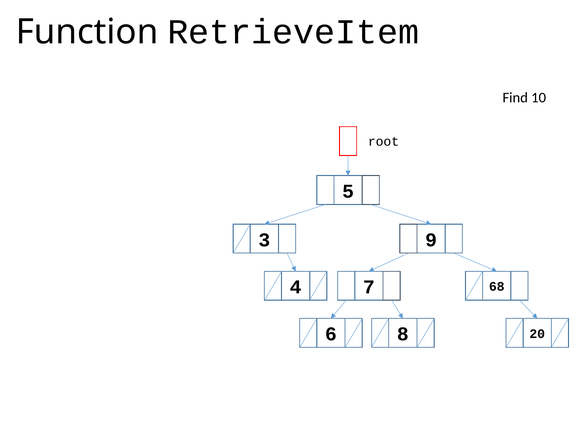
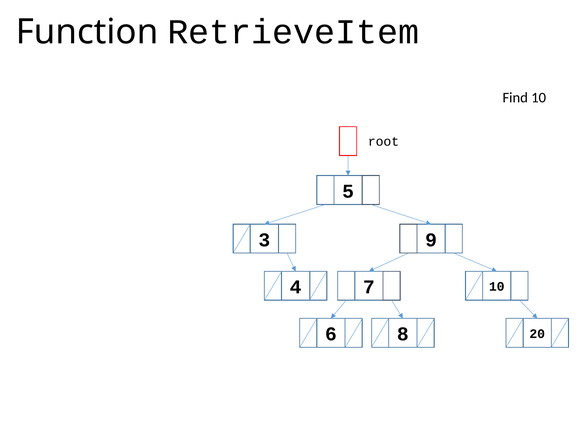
7 68: 68 -> 10 (497, 286)
